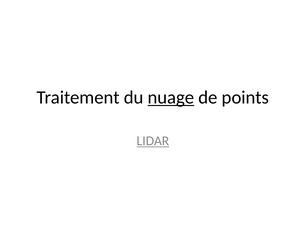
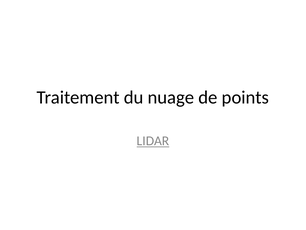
nuage underline: present -> none (171, 97)
